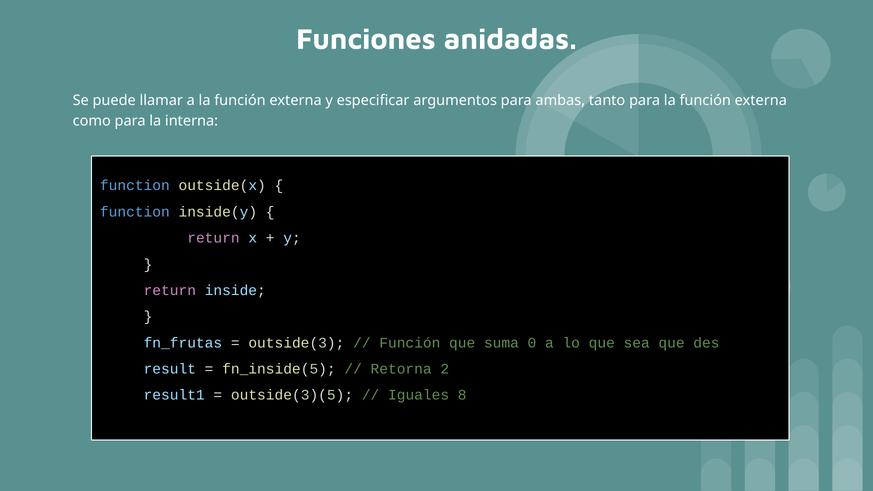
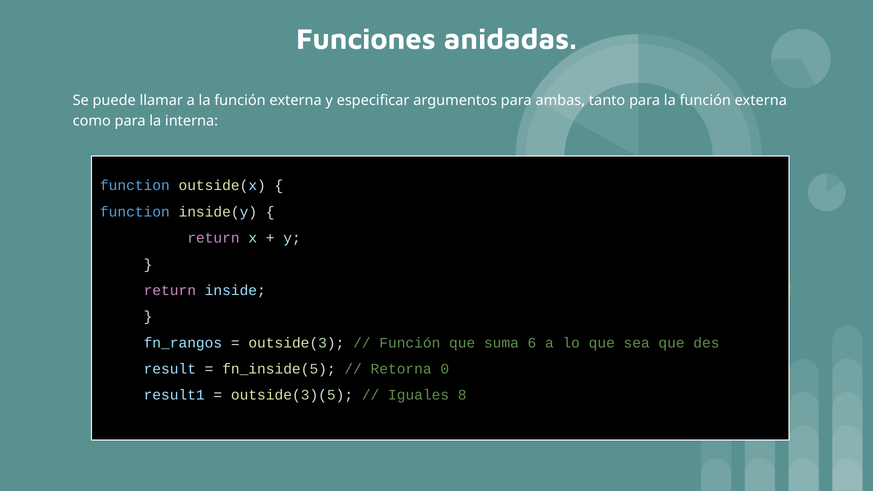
fn_frutas: fn_frutas -> fn_rangos (183, 343)
0: 0 -> 6 (532, 343)
2: 2 -> 0 (445, 369)
